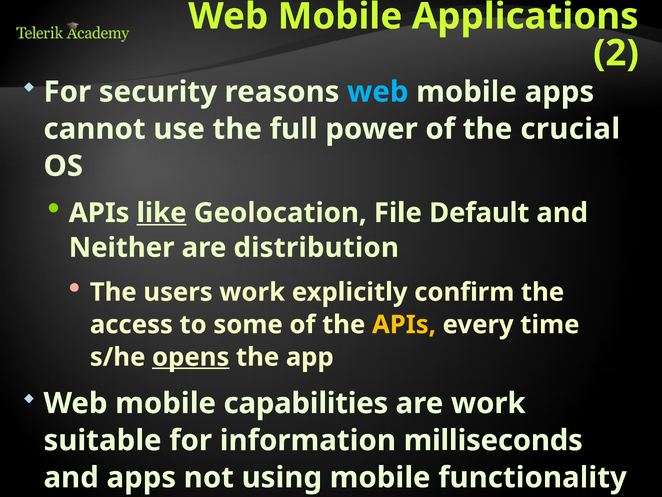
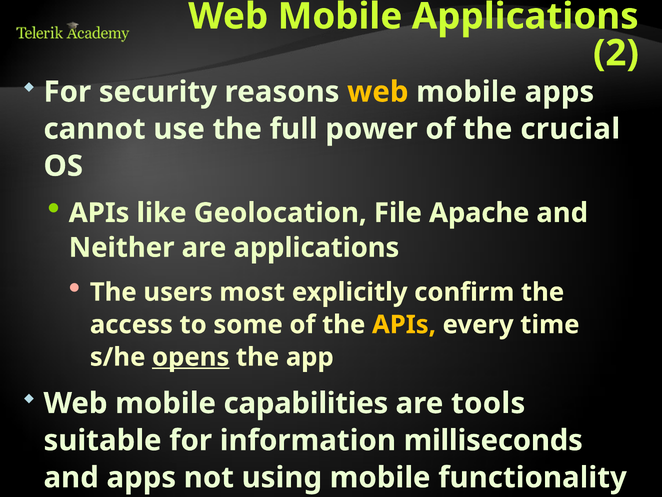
web colour: light blue -> yellow (378, 92)
like underline: present -> none (162, 213)
Default: Default -> Apache (479, 213)
are distribution: distribution -> applications (316, 247)
users work: work -> most (252, 292)
are work: work -> tools (488, 403)
